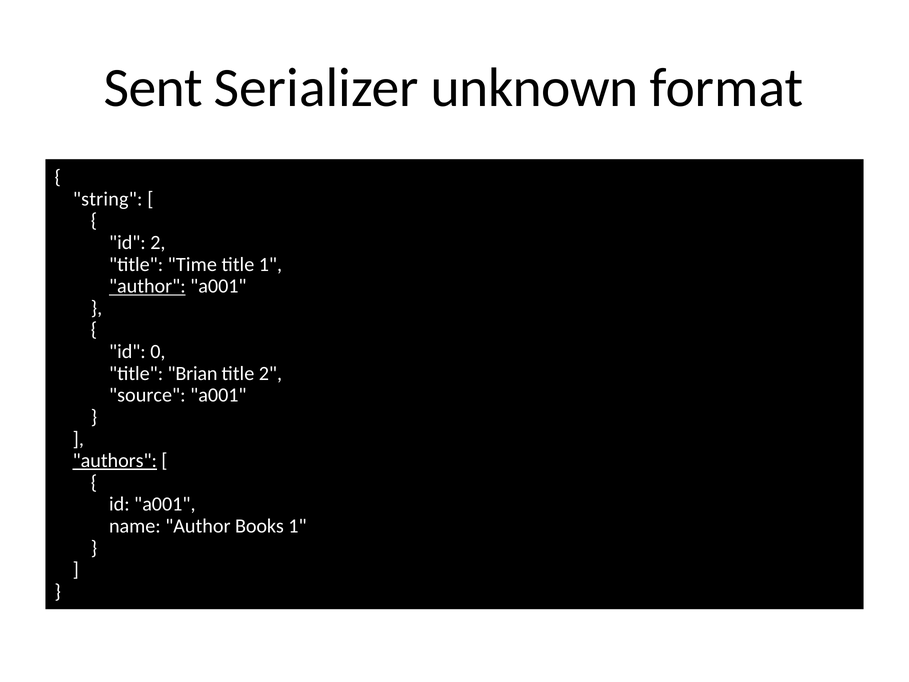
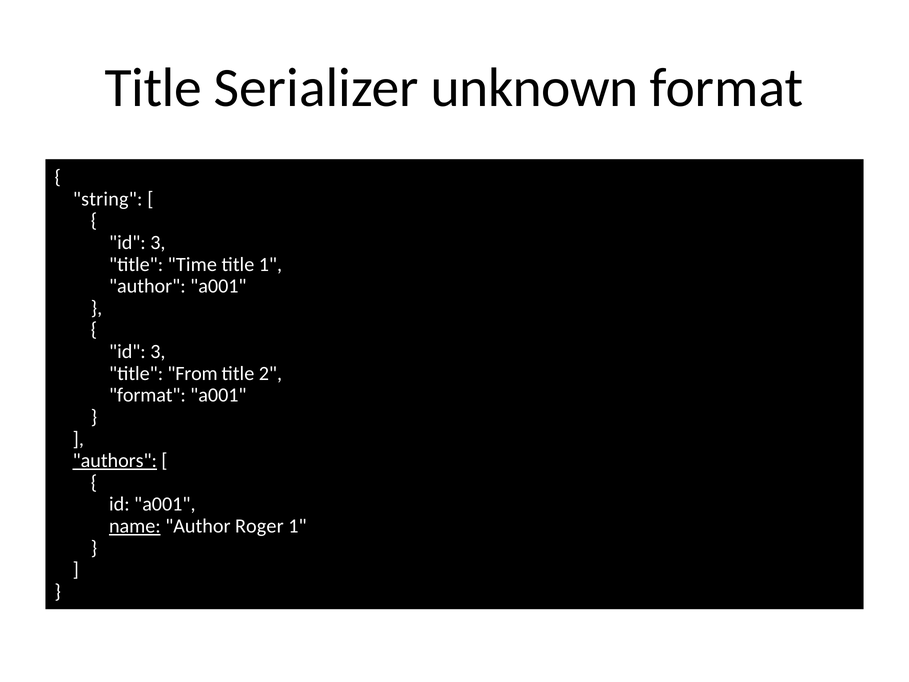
Sent: Sent -> Title (153, 88)
2: 2 -> 3 (158, 243)
author underline: present -> none (147, 286)
0: 0 -> 3 (158, 351)
Brian: Brian -> From (193, 373)
source: source -> format (147, 395)
name underline: none -> present (135, 526)
Books: Books -> Roger (259, 526)
